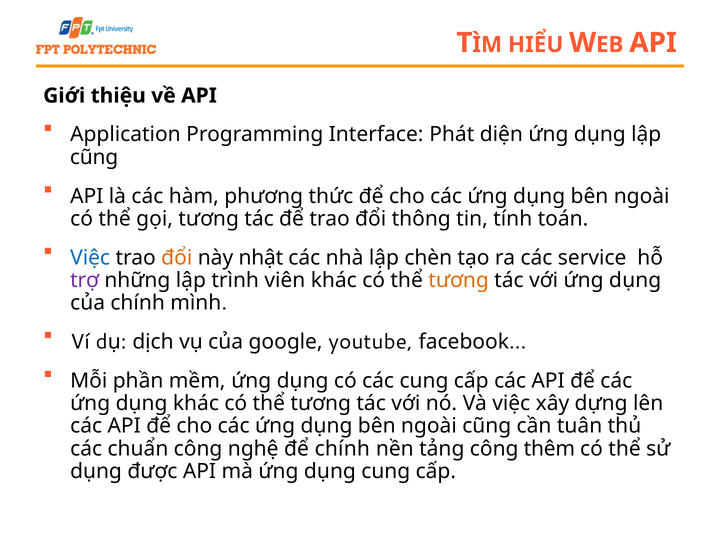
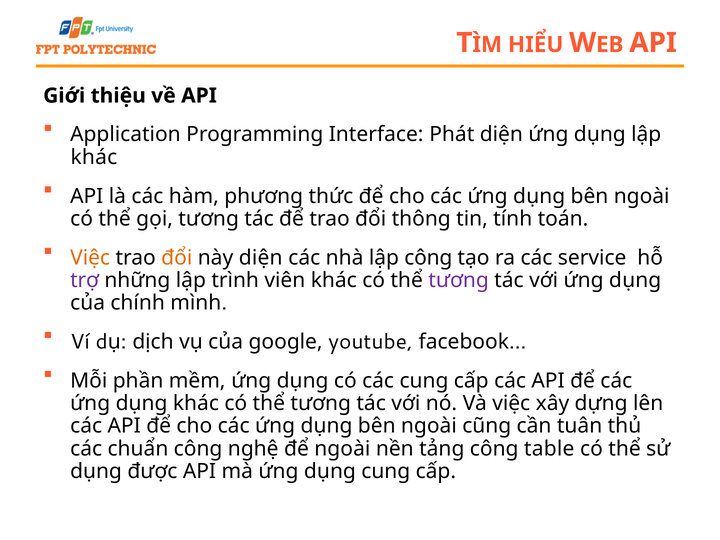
cũng: cũng -> khác (94, 157)
Việc colour: blue -> orange (90, 258)
này nhật: nhật -> diện (261, 258)
lập chèn: chèn -> công (428, 258)
tương colour: orange -> purple (459, 280)
để chính: chính -> ngoài (342, 449)
thêm: thêm -> table (549, 449)
